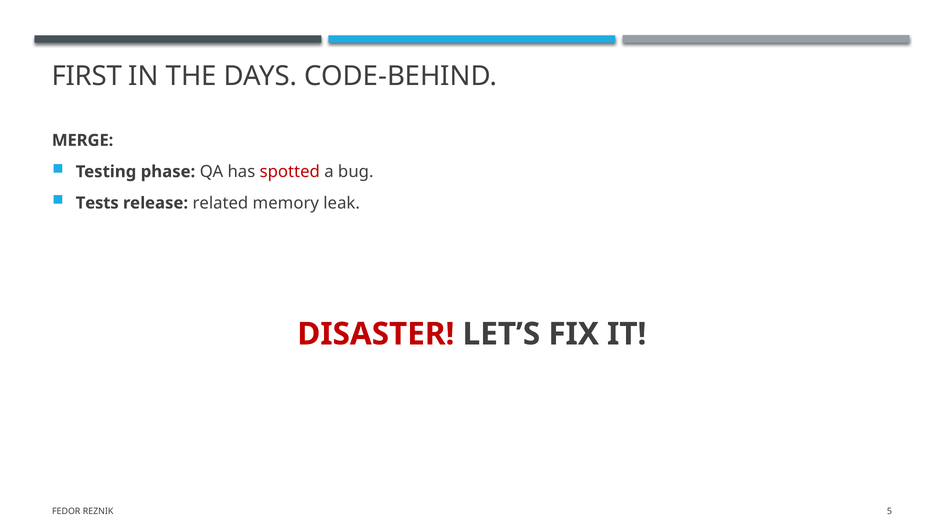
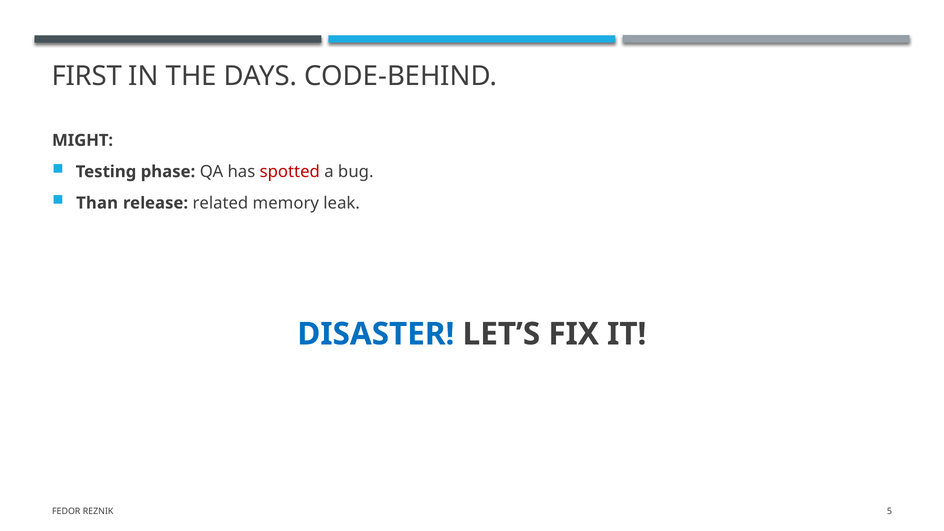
MERGE: MERGE -> MIGHT (83, 140)
Tests: Tests -> Than (97, 203)
DISASTER colour: red -> blue (376, 334)
